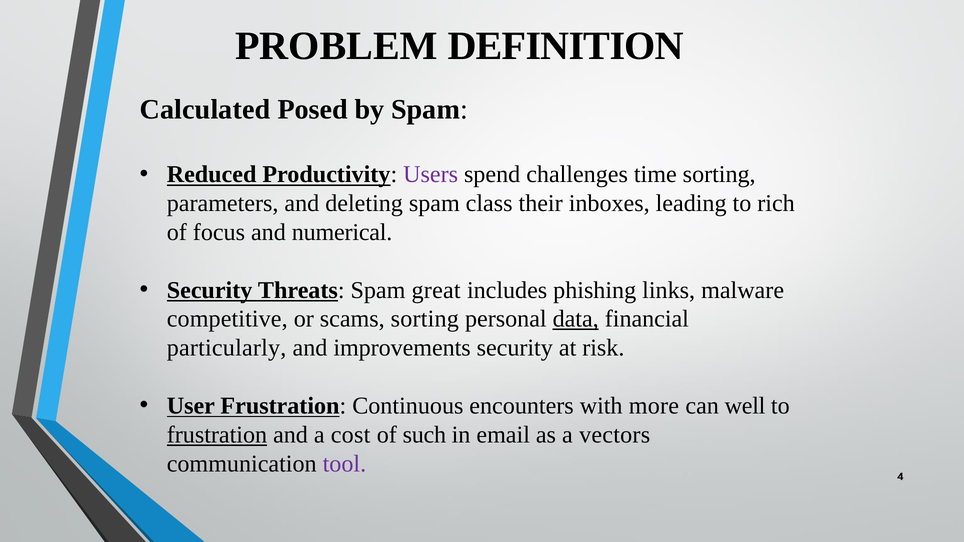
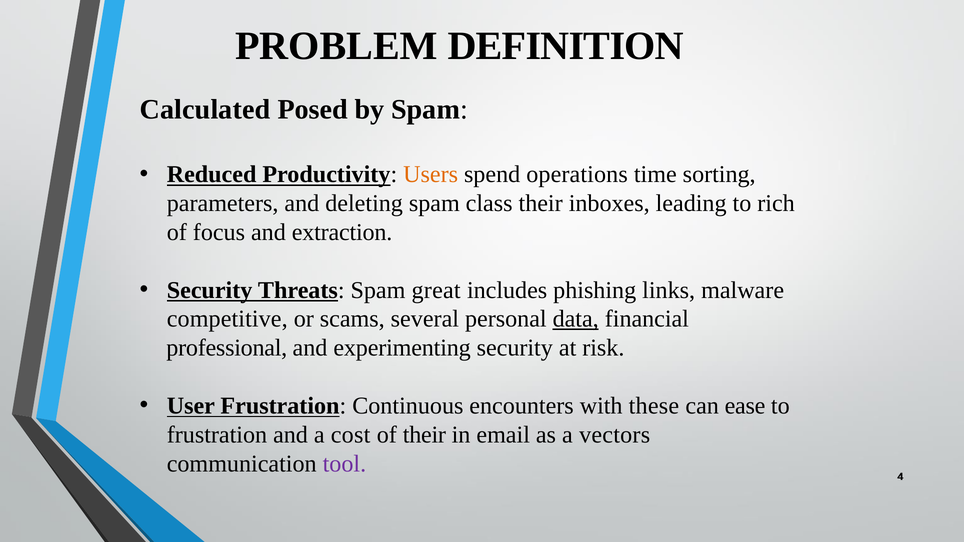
Users colour: purple -> orange (431, 175)
challenges: challenges -> operations (577, 175)
numerical: numerical -> extraction (342, 232)
scams sorting: sorting -> several (425, 319)
particularly: particularly -> professional (227, 348)
improvements: improvements -> experimenting (402, 348)
more: more -> these (654, 406)
well: well -> ease (745, 406)
frustration underline: present -> none (217, 435)
of such: such -> their (424, 435)
